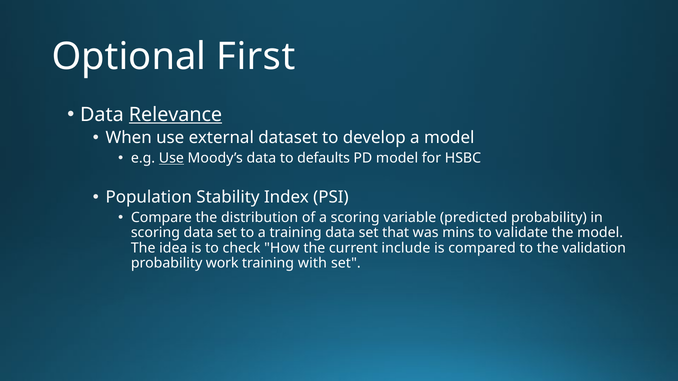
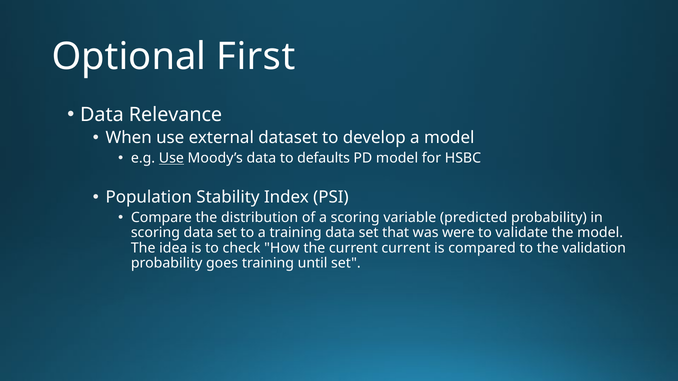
Relevance underline: present -> none (176, 115)
mins: mins -> were (458, 233)
current include: include -> current (406, 248)
work: work -> goes (222, 263)
with: with -> until (313, 263)
